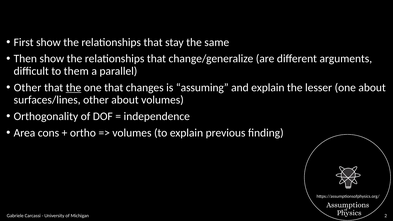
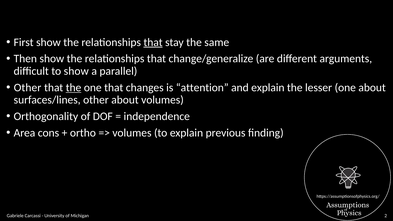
that underline: none -> present (153, 42)
to them: them -> show (76, 71)
assuming: assuming -> attention (202, 88)
